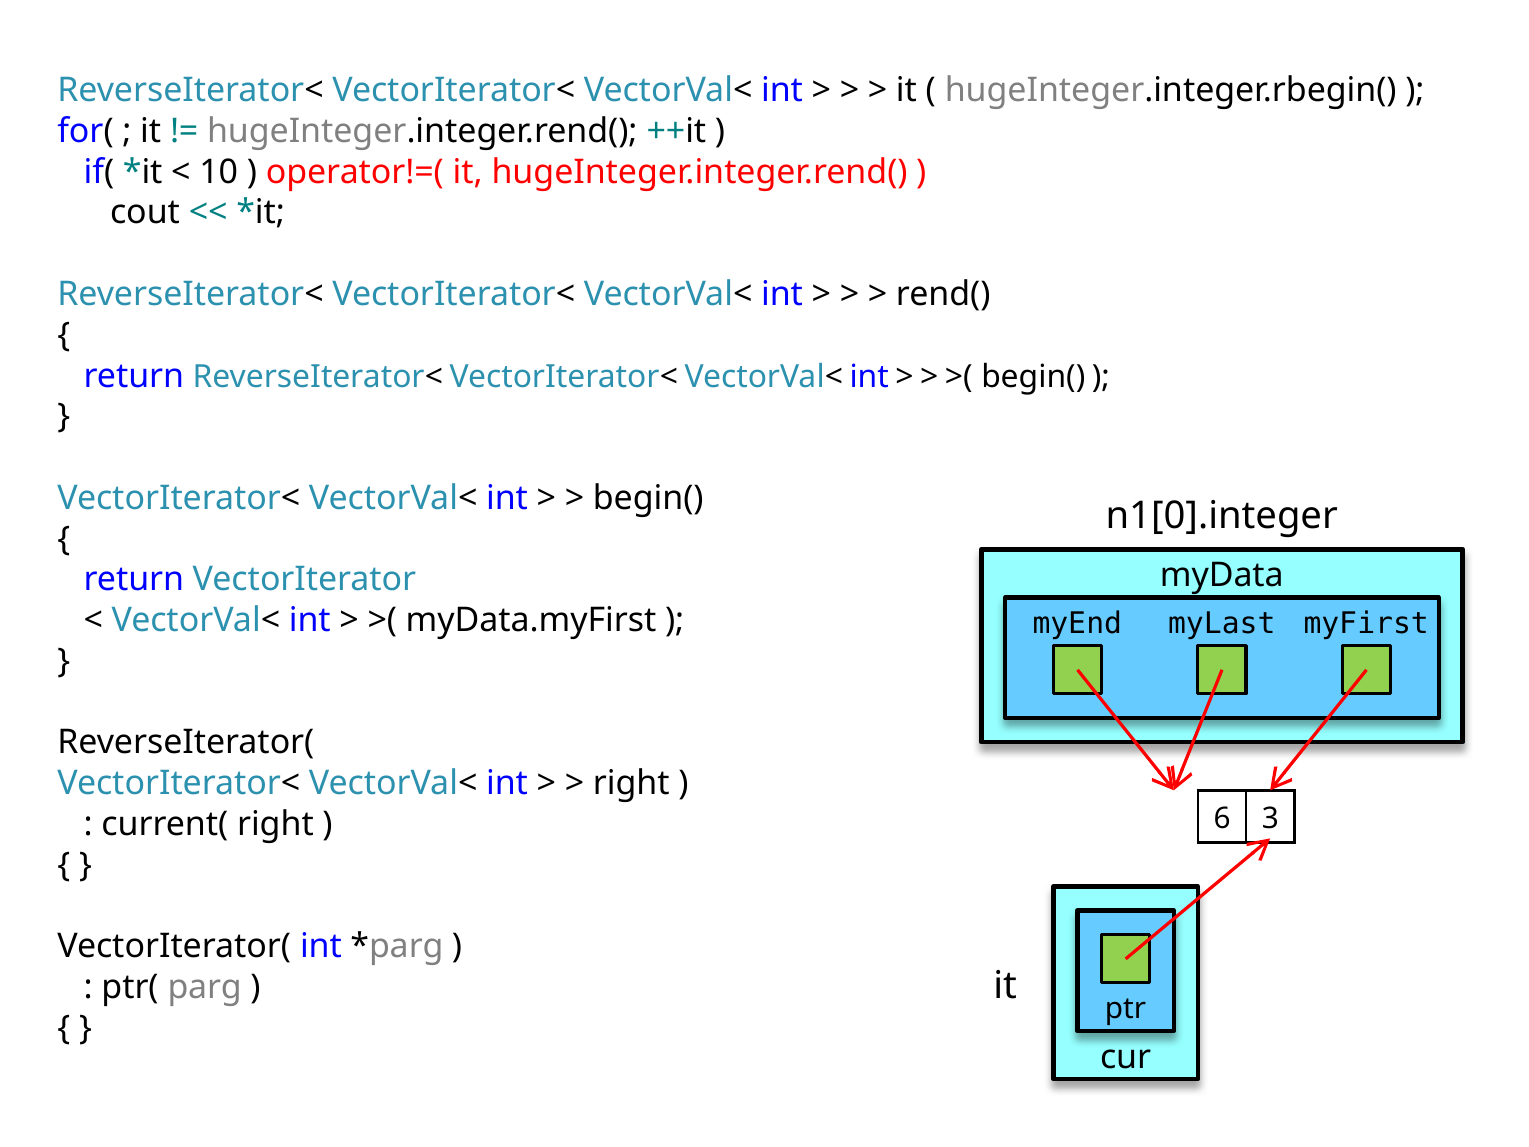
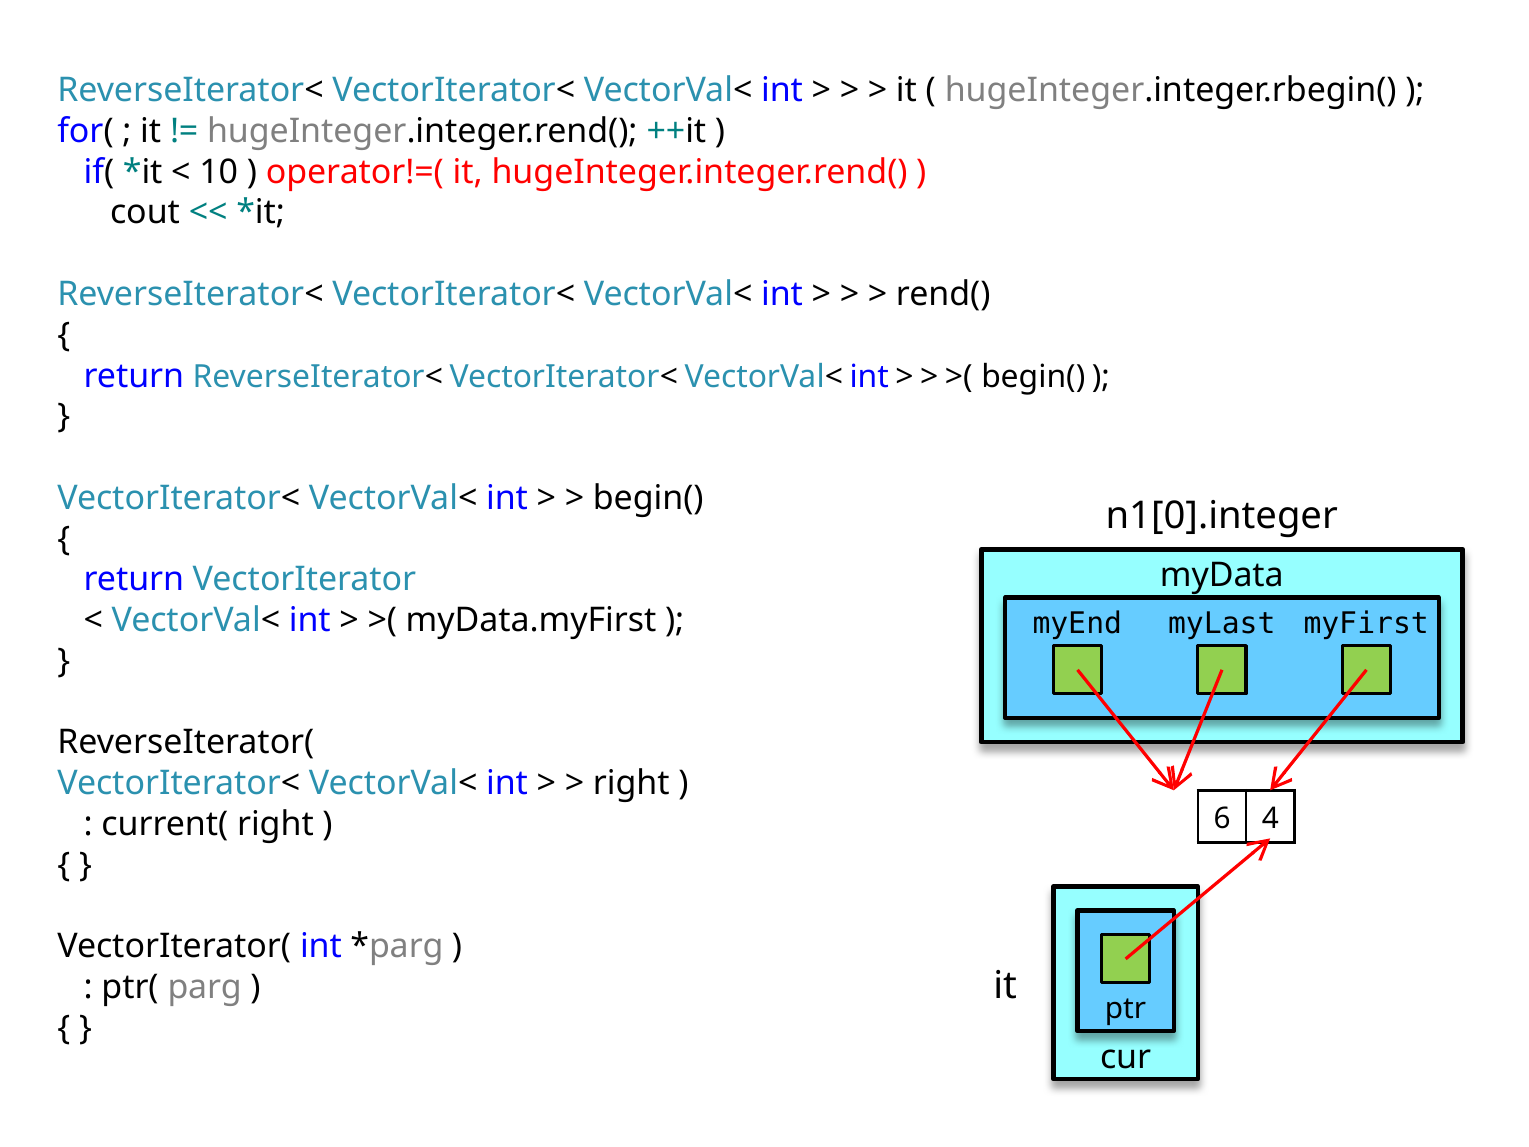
3: 3 -> 4 (1270, 818)
